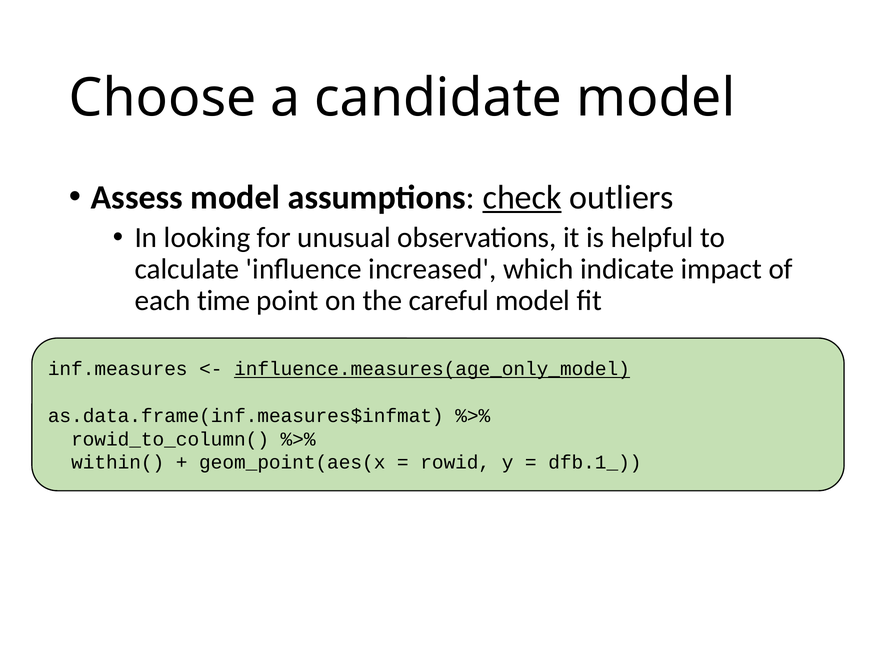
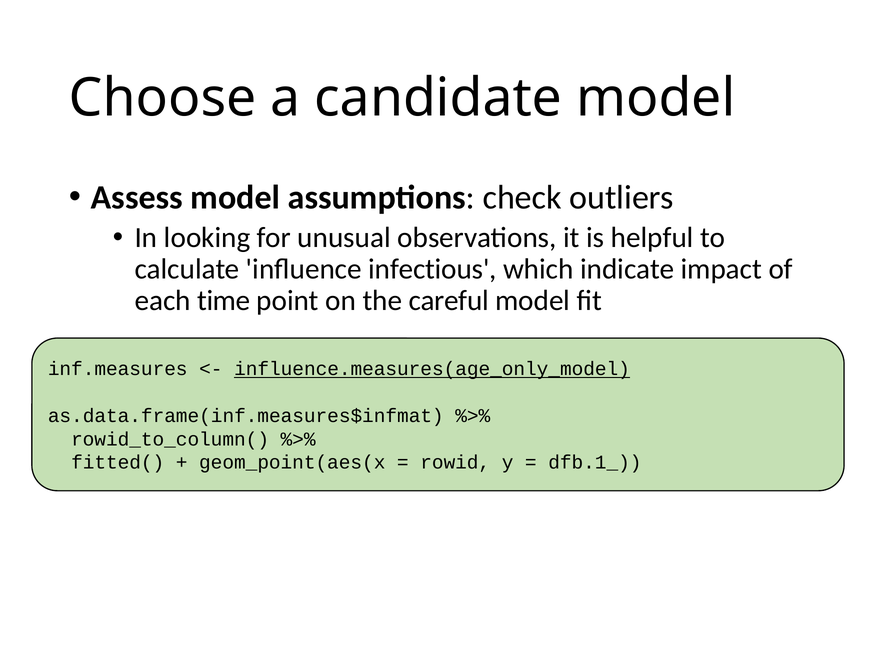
check underline: present -> none (522, 197)
increased: increased -> infectious (433, 269)
within(: within( -> fitted( (118, 462)
